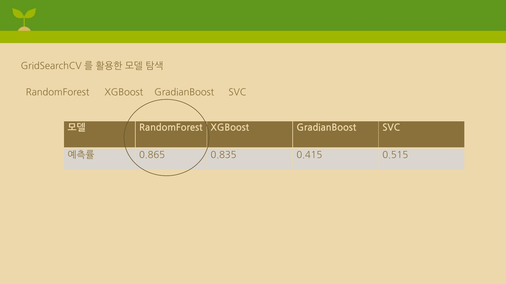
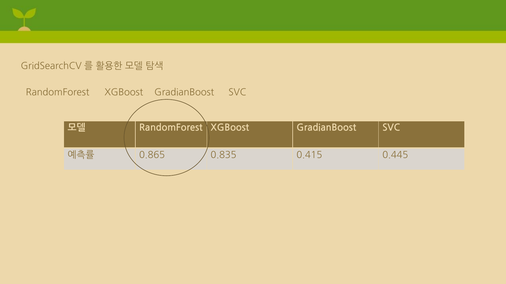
0.515: 0.515 -> 0.445 (395, 155)
